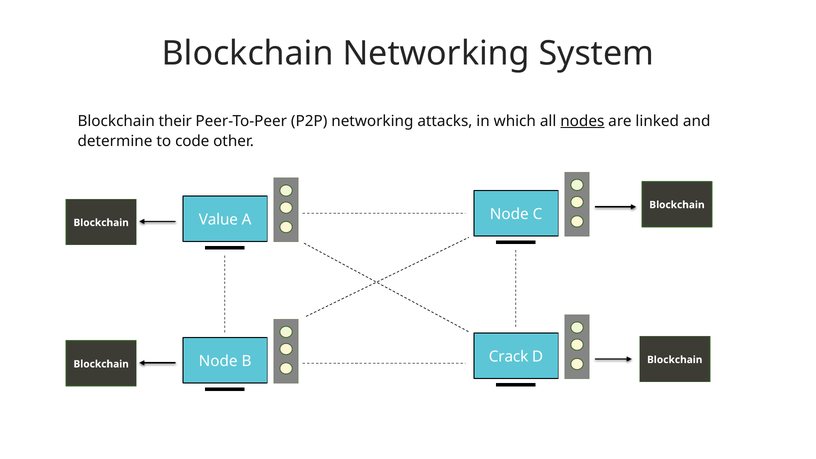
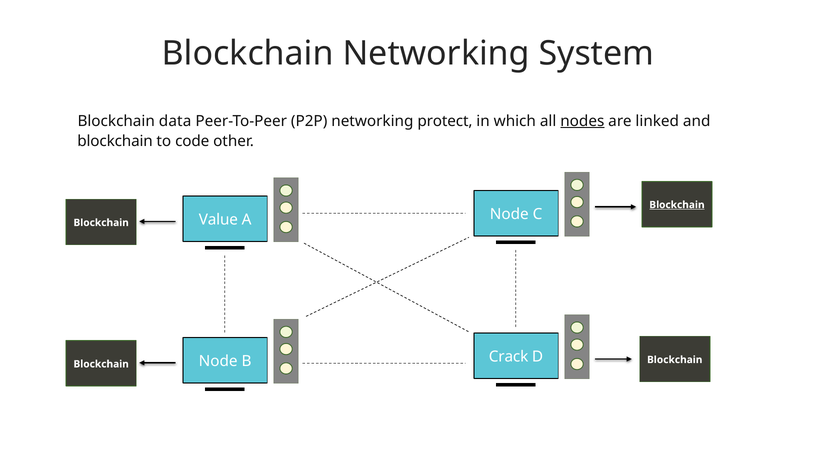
their: their -> data (175, 121)
attacks: attacks -> protect (445, 121)
determine: determine -> blockchain (115, 141)
Blockchain underline: none -> present (677, 205)
